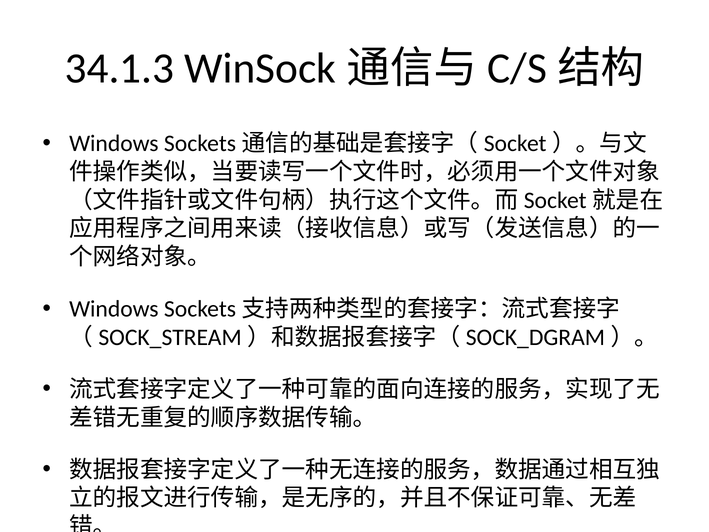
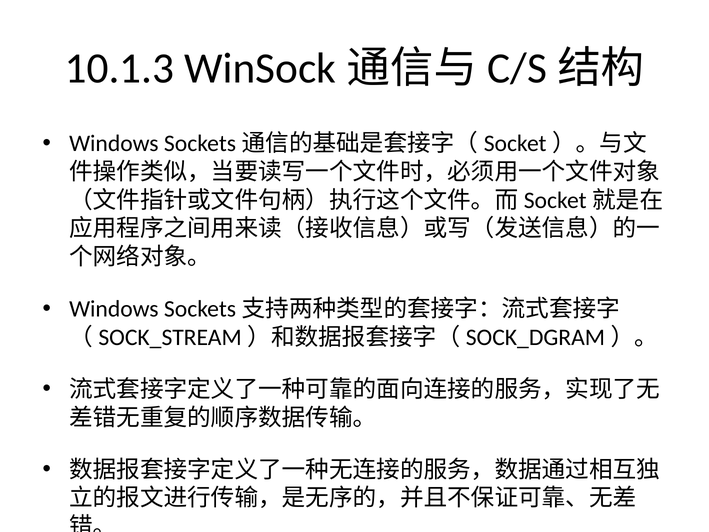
34.1.3: 34.1.3 -> 10.1.3 (119, 69)
